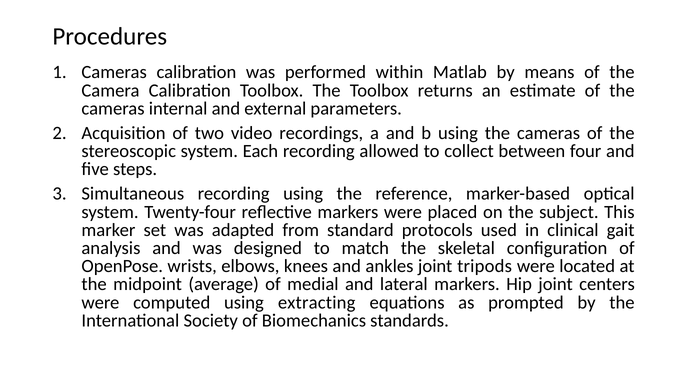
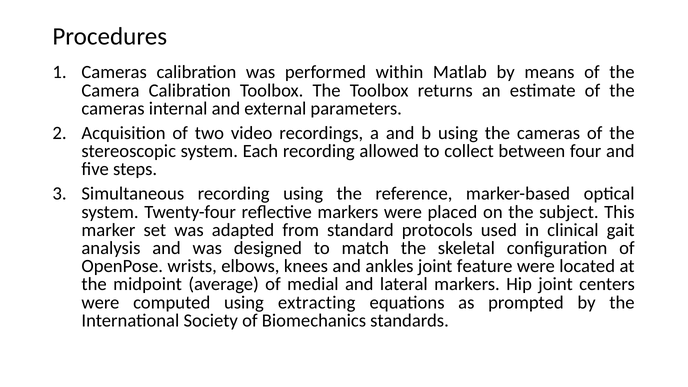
tripods: tripods -> feature (485, 266)
